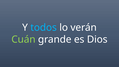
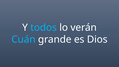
Cuán colour: light green -> light blue (23, 39)
